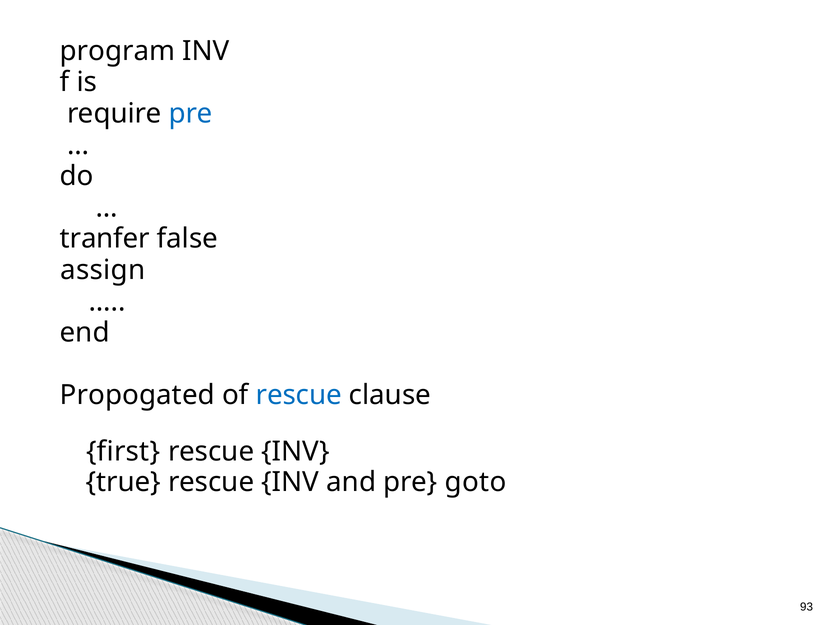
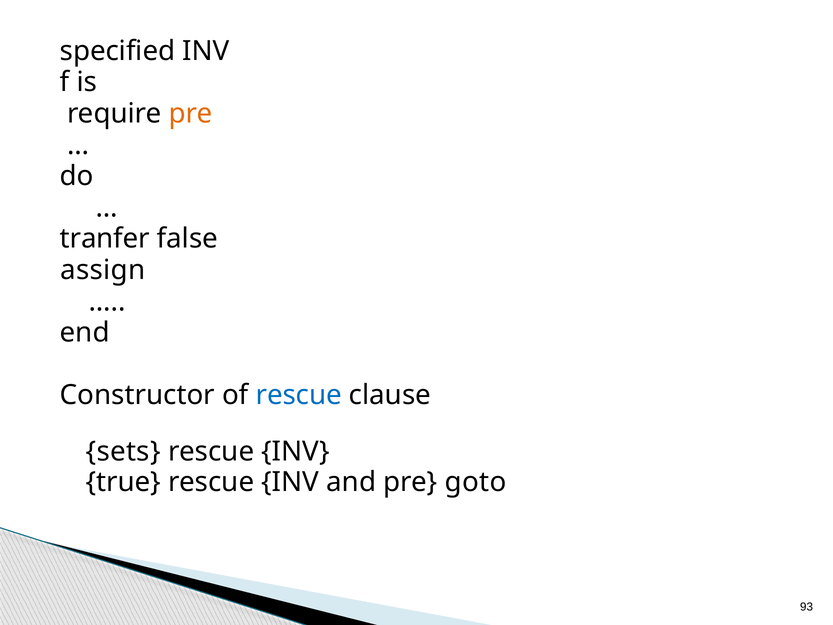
program: program -> specified (118, 51)
pre colour: blue -> orange (191, 114)
Propogated: Propogated -> Constructor (137, 395)
first: first -> sets (123, 451)
